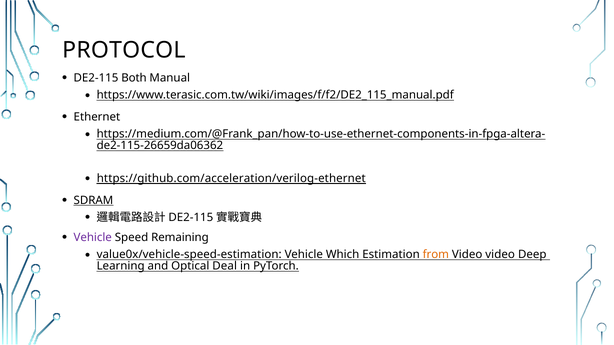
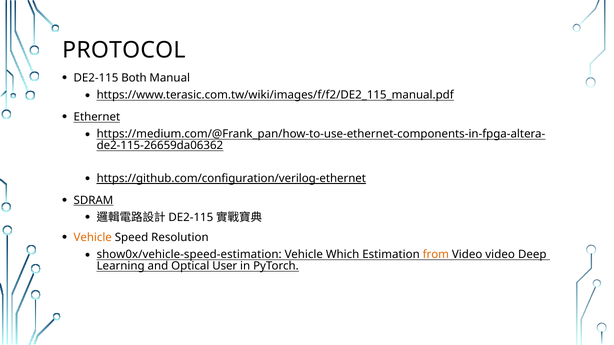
Ethernet underline: none -> present (97, 117)
https://github.com/acceleration/verilog-ethernet: https://github.com/acceleration/verilog-ethernet -> https://github.com/configuration/verilog-ethernet (231, 178)
Vehicle colour: purple -> orange (93, 238)
Remaining: Remaining -> Resolution (180, 238)
value0x/vehicle-speed-estimation: value0x/vehicle-speed-estimation -> show0x/vehicle-speed-estimation (189, 255)
Deal: Deal -> User (225, 266)
